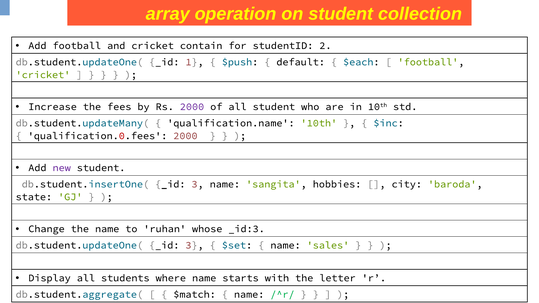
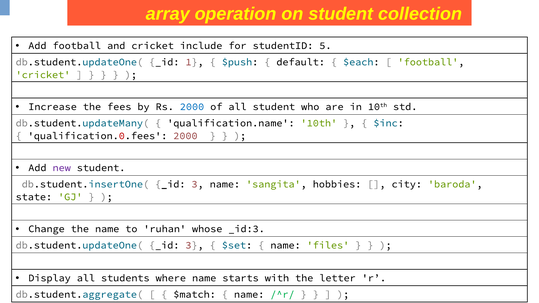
contain: contain -> include (201, 46)
2: 2 -> 5 (325, 46)
2000 colour: purple -> blue (192, 107)
sales: sales -> files (328, 245)
